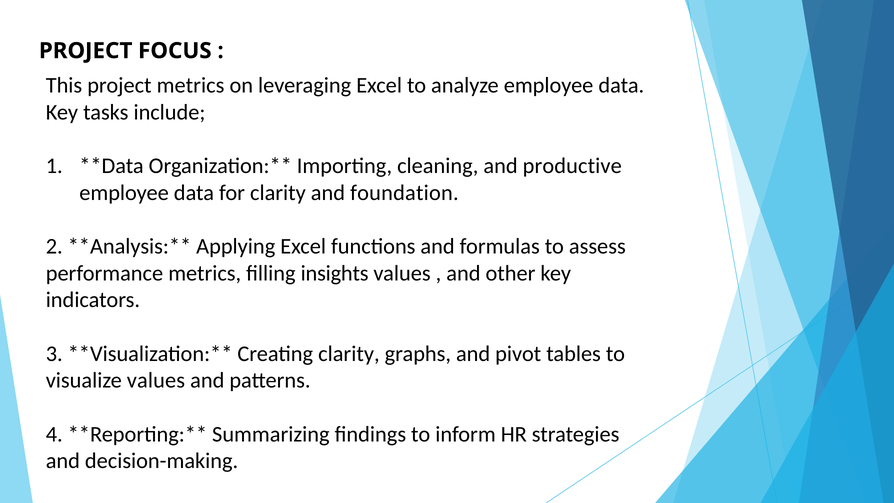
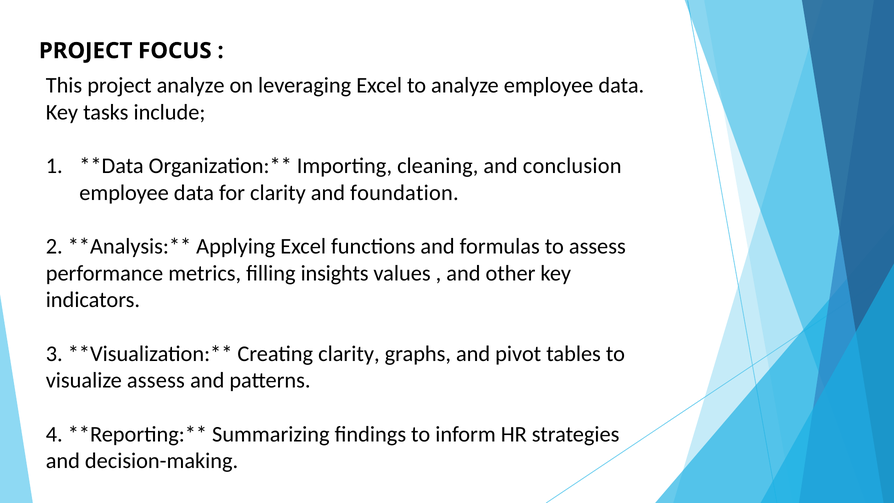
project metrics: metrics -> analyze (191, 85)
productive: productive -> conclusion (572, 166)
visualize values: values -> assess (156, 380)
